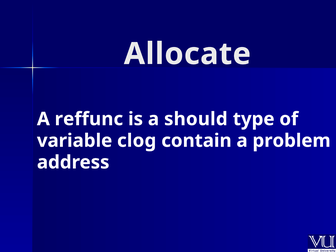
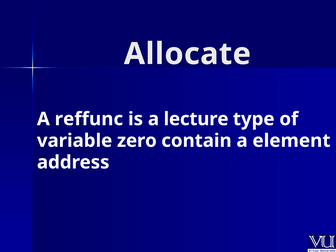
should: should -> lecture (196, 119)
clog: clog -> zero (137, 141)
problem: problem -> element (291, 141)
